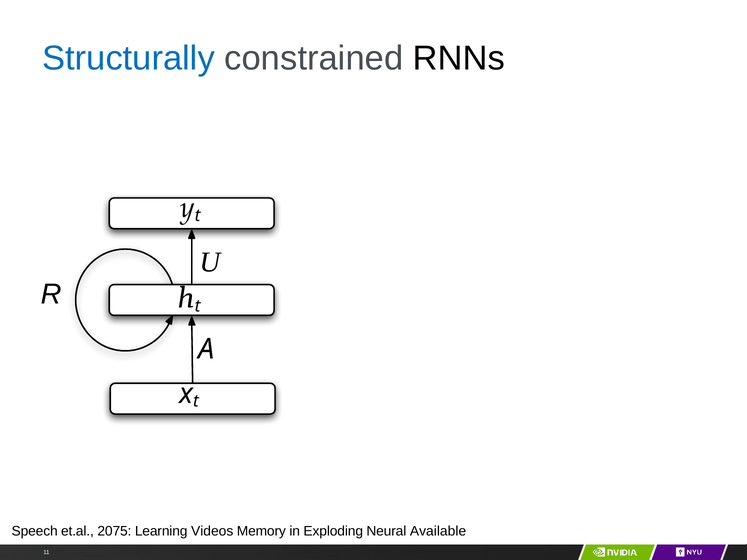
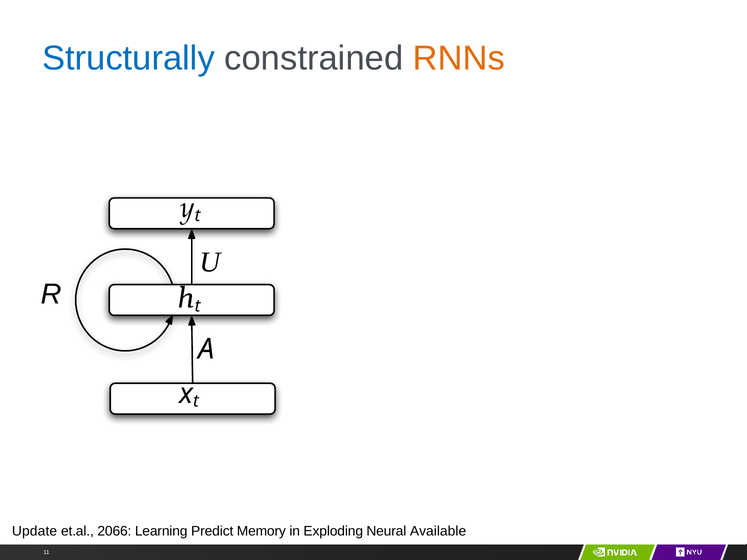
RNNs colour: black -> orange (459, 58)
Speech: Speech -> Update (35, 531)
2075: 2075 -> 2066 (114, 531)
Videos: Videos -> Predict (212, 531)
